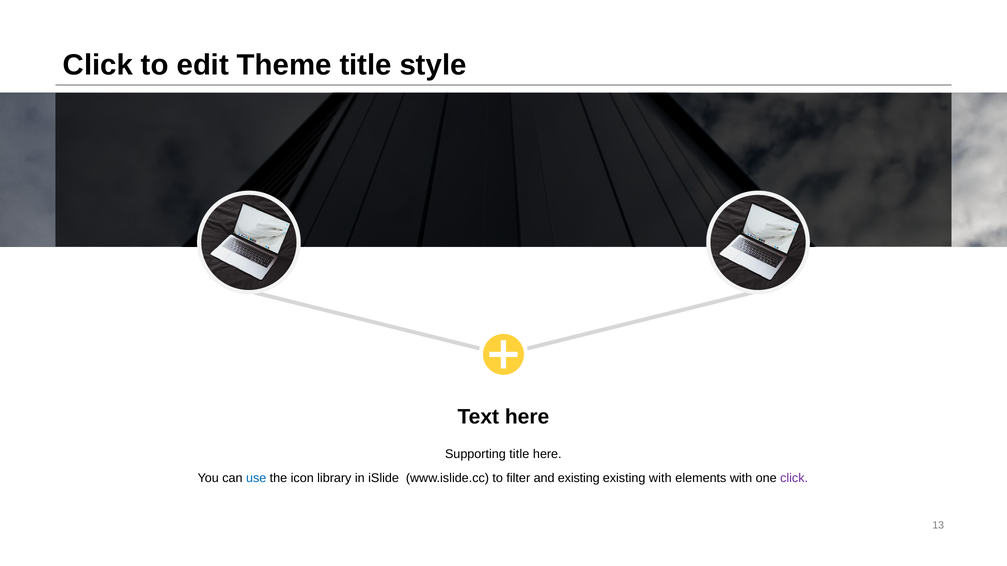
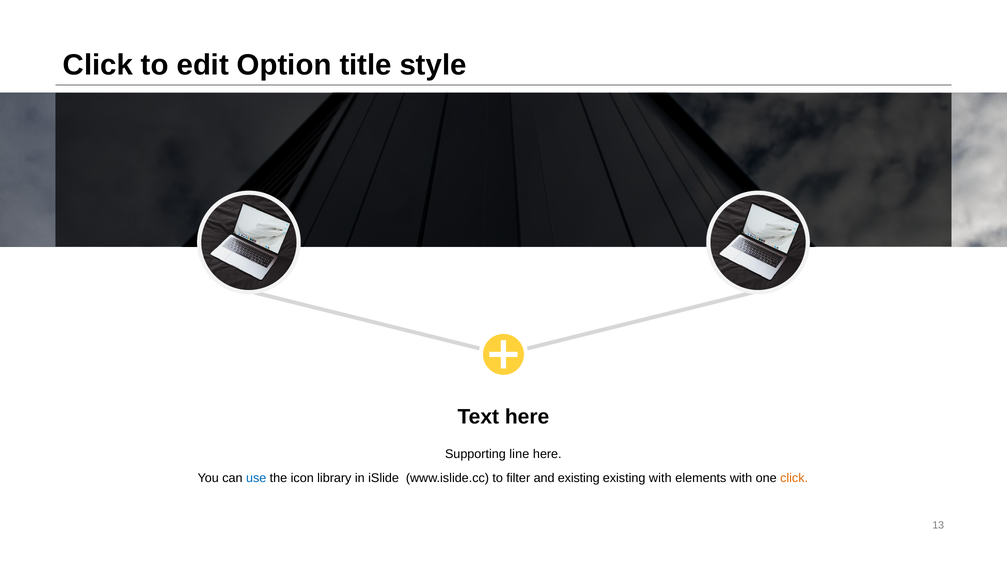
Theme: Theme -> Option (284, 65)
Supporting title: title -> line (519, 454)
click colour: purple -> orange (794, 479)
